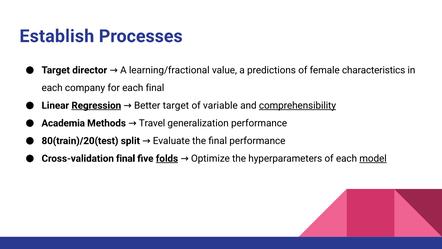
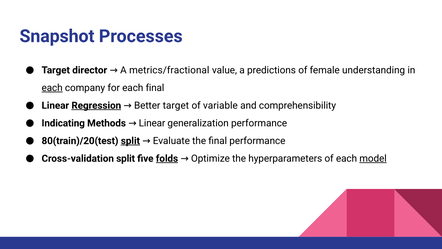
Establish: Establish -> Snapshot (57, 36)
learning/fractional: learning/fractional -> metrics/fractional (169, 70)
characteristics: characteristics -> understanding (374, 70)
each underline: none -> present (52, 88)
comprehensibility underline: present -> none (297, 105)
Academia: Academia -> Indicating (63, 123)
Methods Travel: Travel -> Linear (152, 123)
split underline: none -> present (130, 141)
Cross-validation final: final -> split (126, 158)
